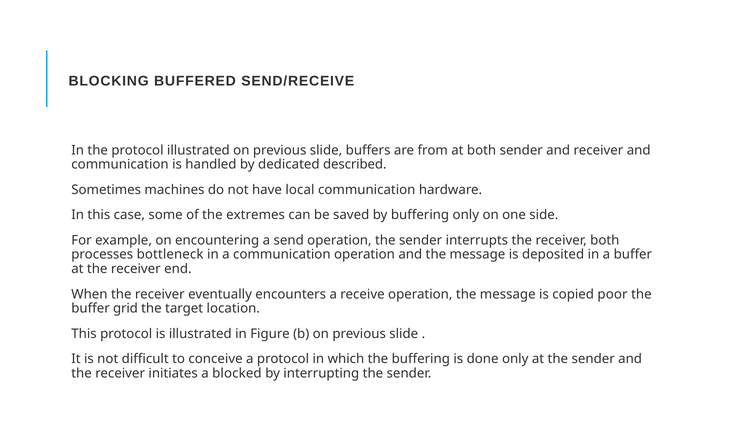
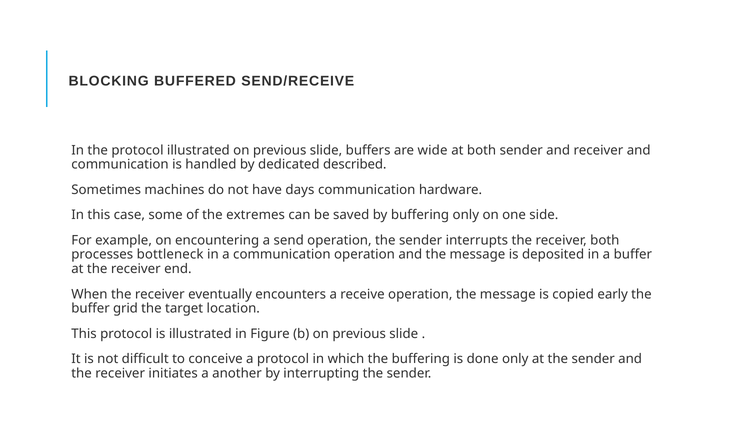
from: from -> wide (433, 150)
local: local -> days (300, 190)
poor: poor -> early (613, 294)
blocked: blocked -> another (237, 374)
